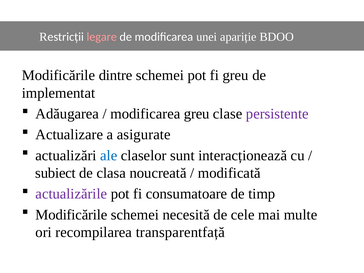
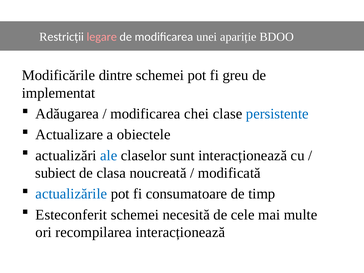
modificarea greu: greu -> chei (197, 114)
persistente colour: purple -> blue (277, 114)
asigurate: asigurate -> obiectele (144, 135)
actualizările colour: purple -> blue (71, 194)
Modificările: Modificările -> Esteconferit (71, 215)
recompilarea transparentfață: transparentfață -> interacționează (180, 232)
